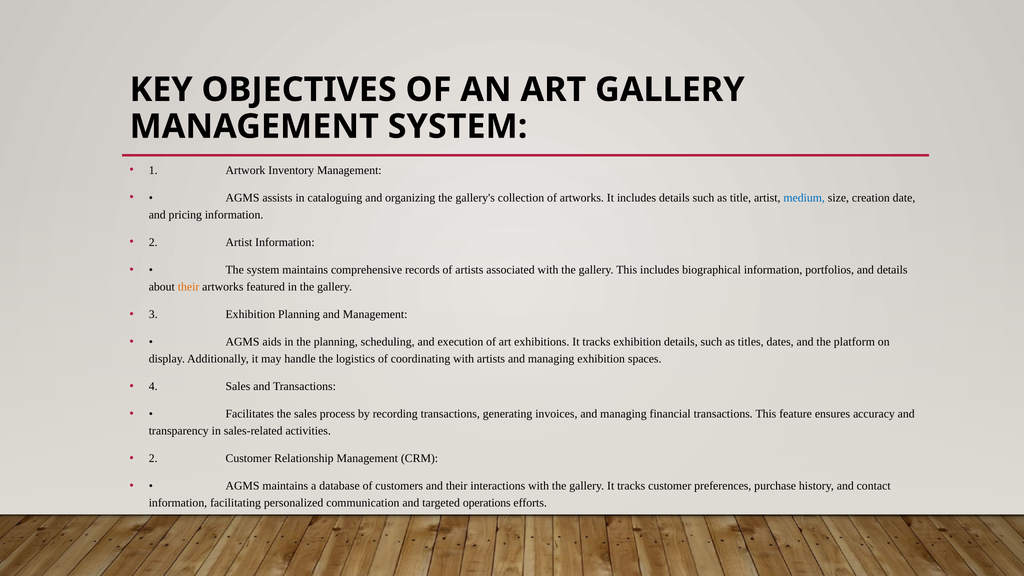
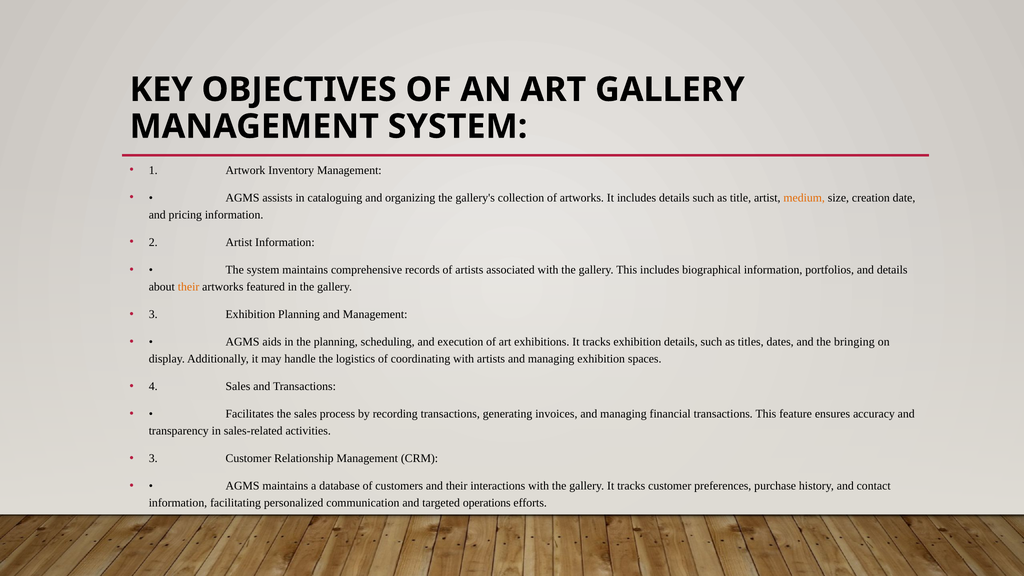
medium colour: blue -> orange (804, 198)
platform: platform -> bringing (854, 342)
2: 2 -> 3 (153, 458)
